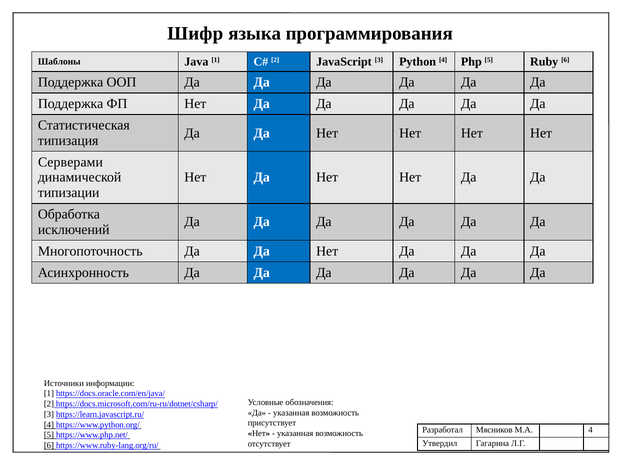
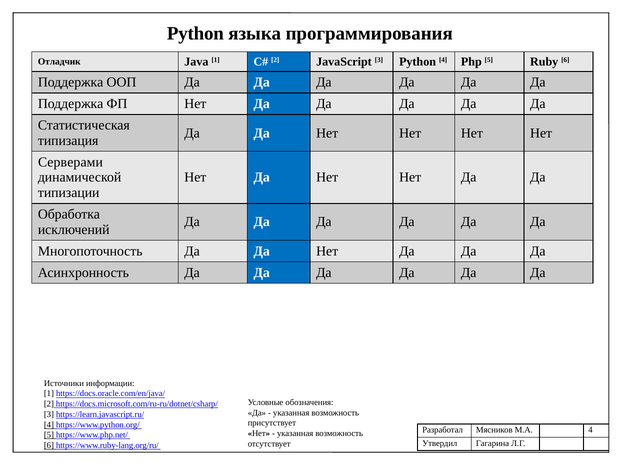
Шифр: Шифр -> Python (195, 33)
Шаблоны: Шаблоны -> Отладчик (59, 62)
